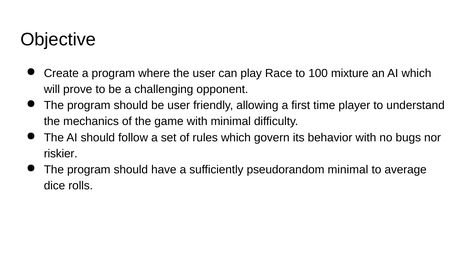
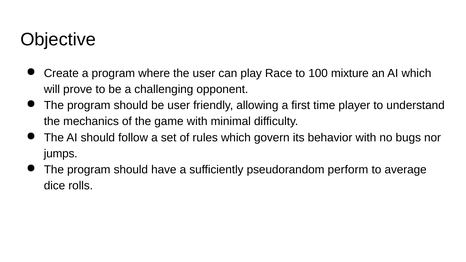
riskier: riskier -> jumps (61, 154)
pseudorandom minimal: minimal -> perform (348, 170)
